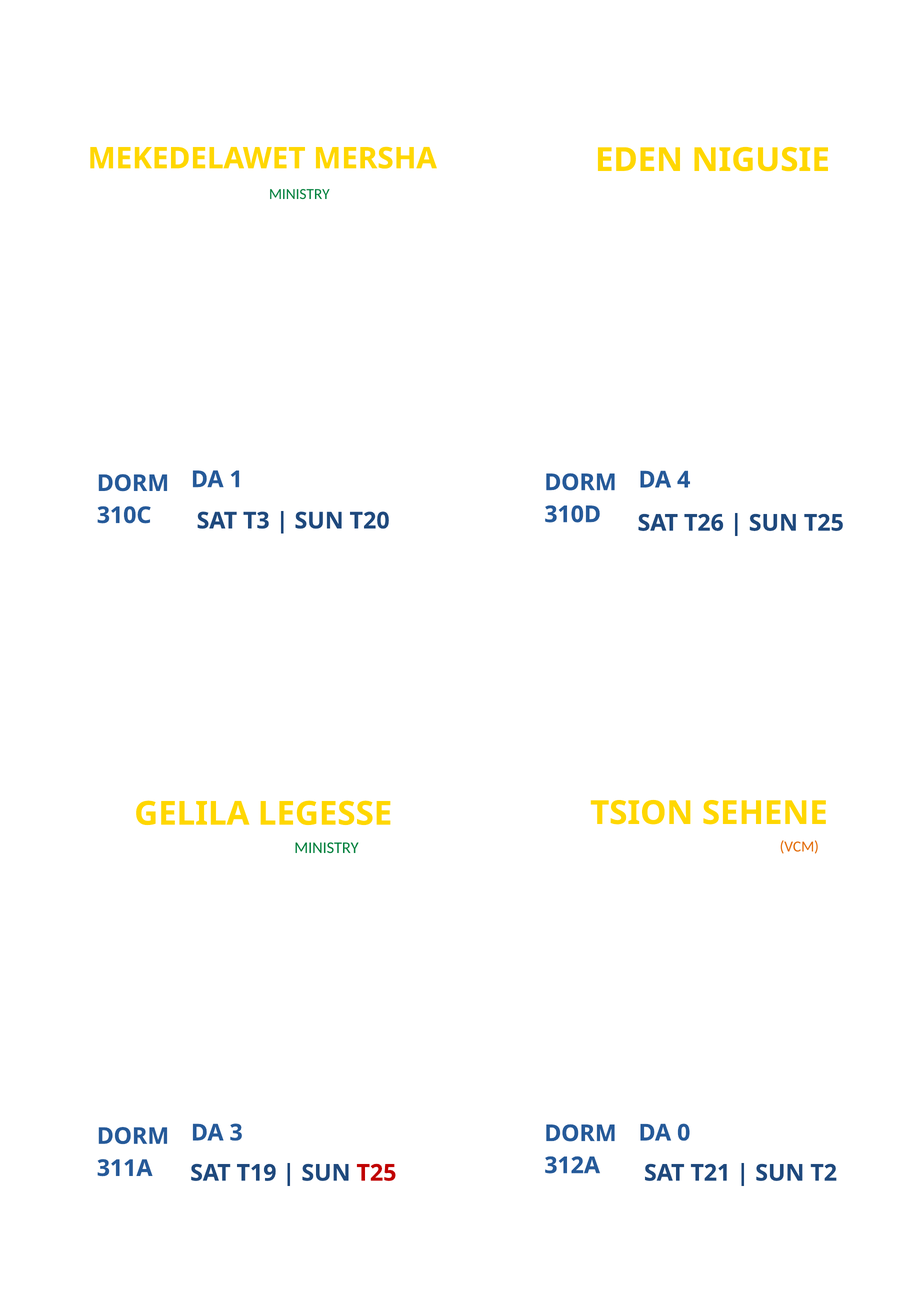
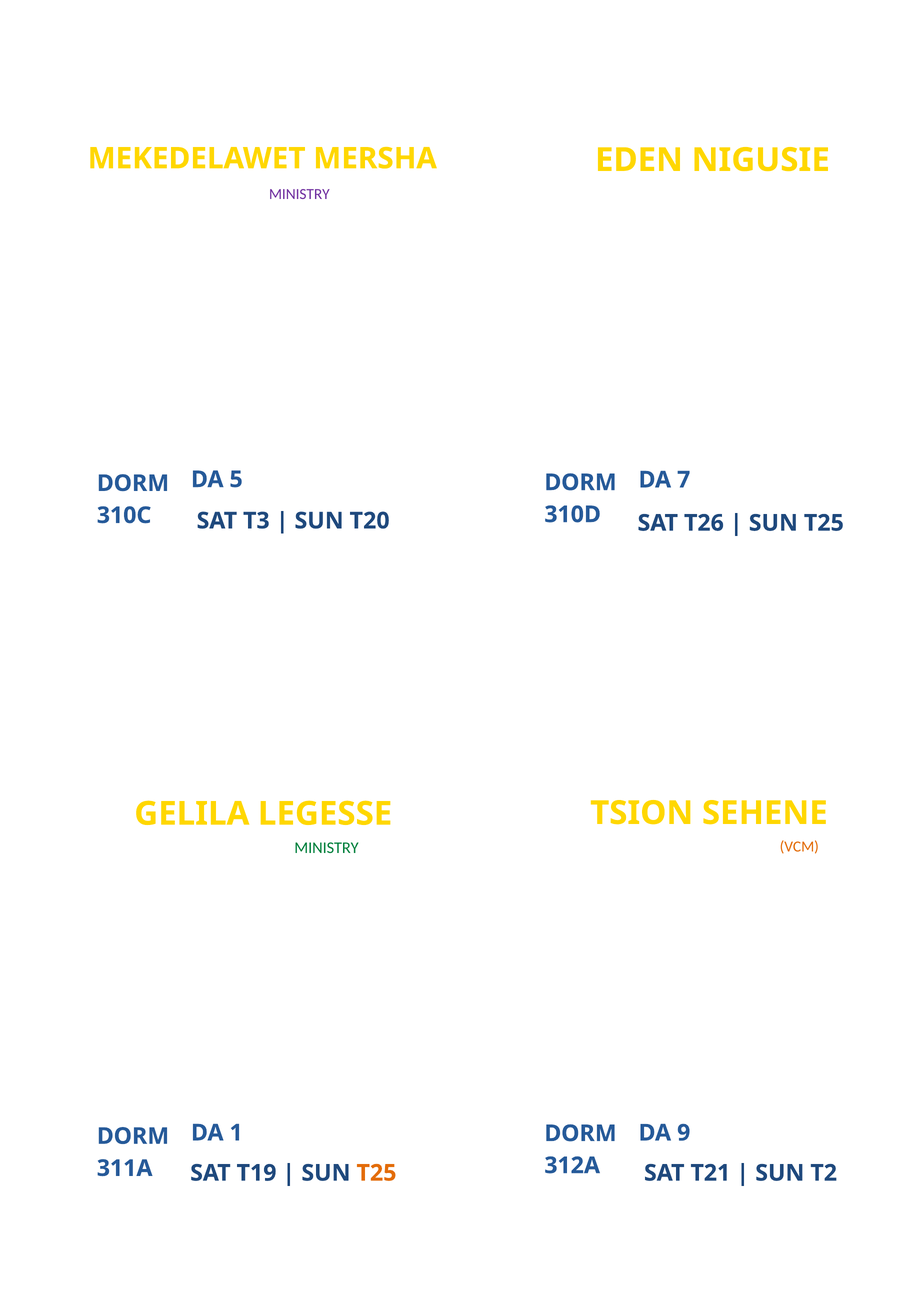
MINISTRY colour: green -> purple (299, 194)
1: 1 -> 5 (236, 480)
4: 4 -> 7 (684, 480)
3: 3 -> 1 (236, 1133)
0: 0 -> 9 (684, 1133)
T25 colour: red -> orange (376, 1174)
